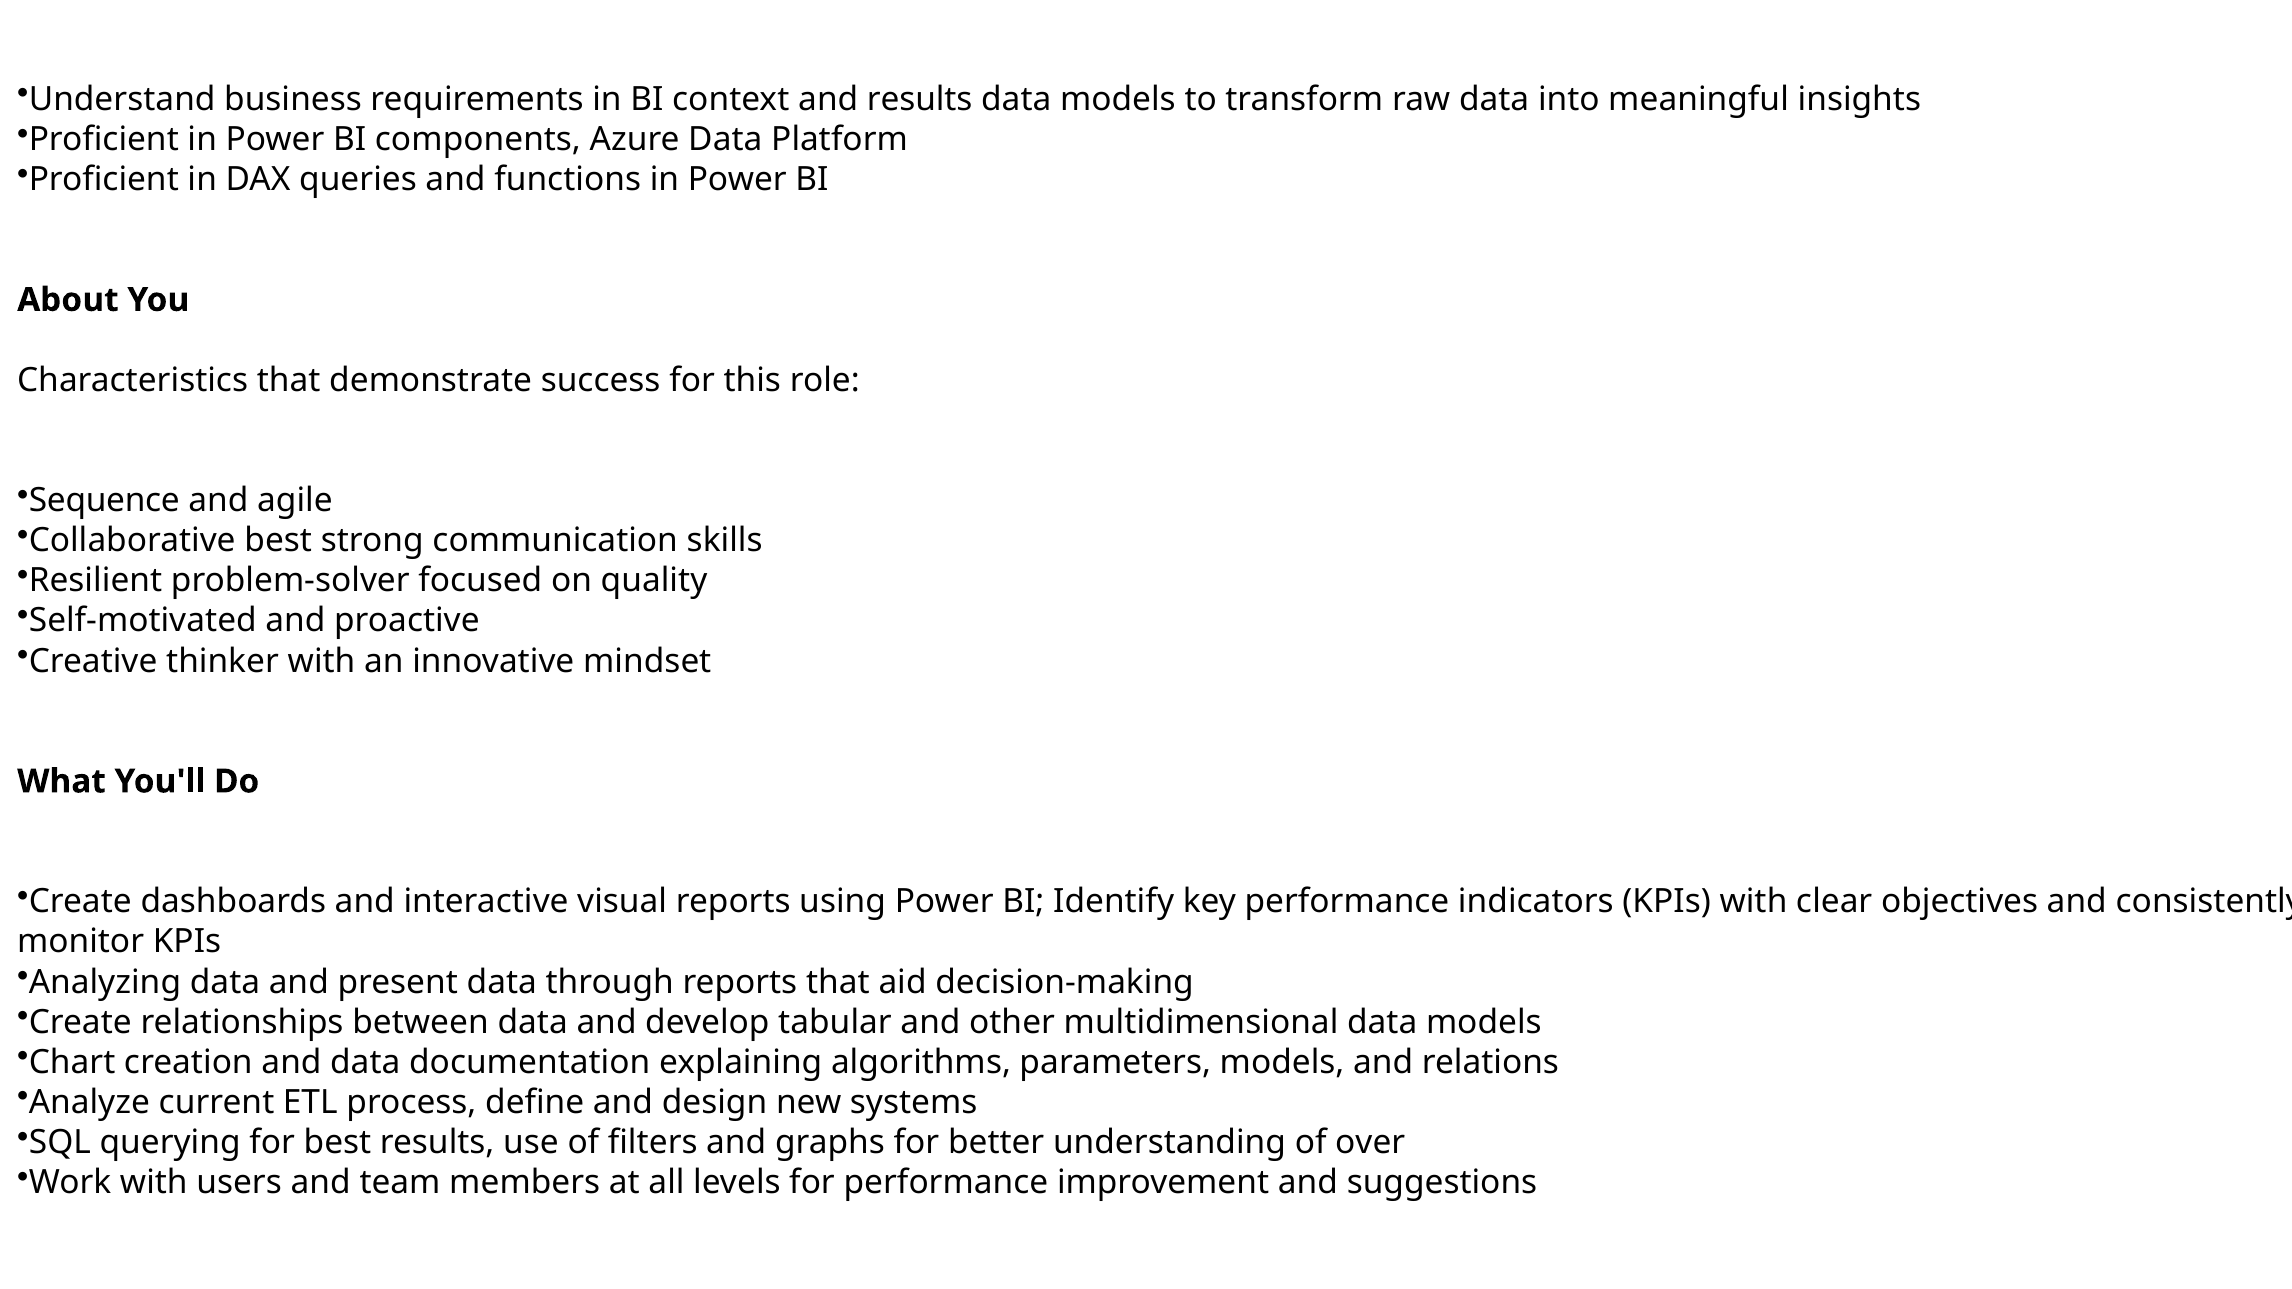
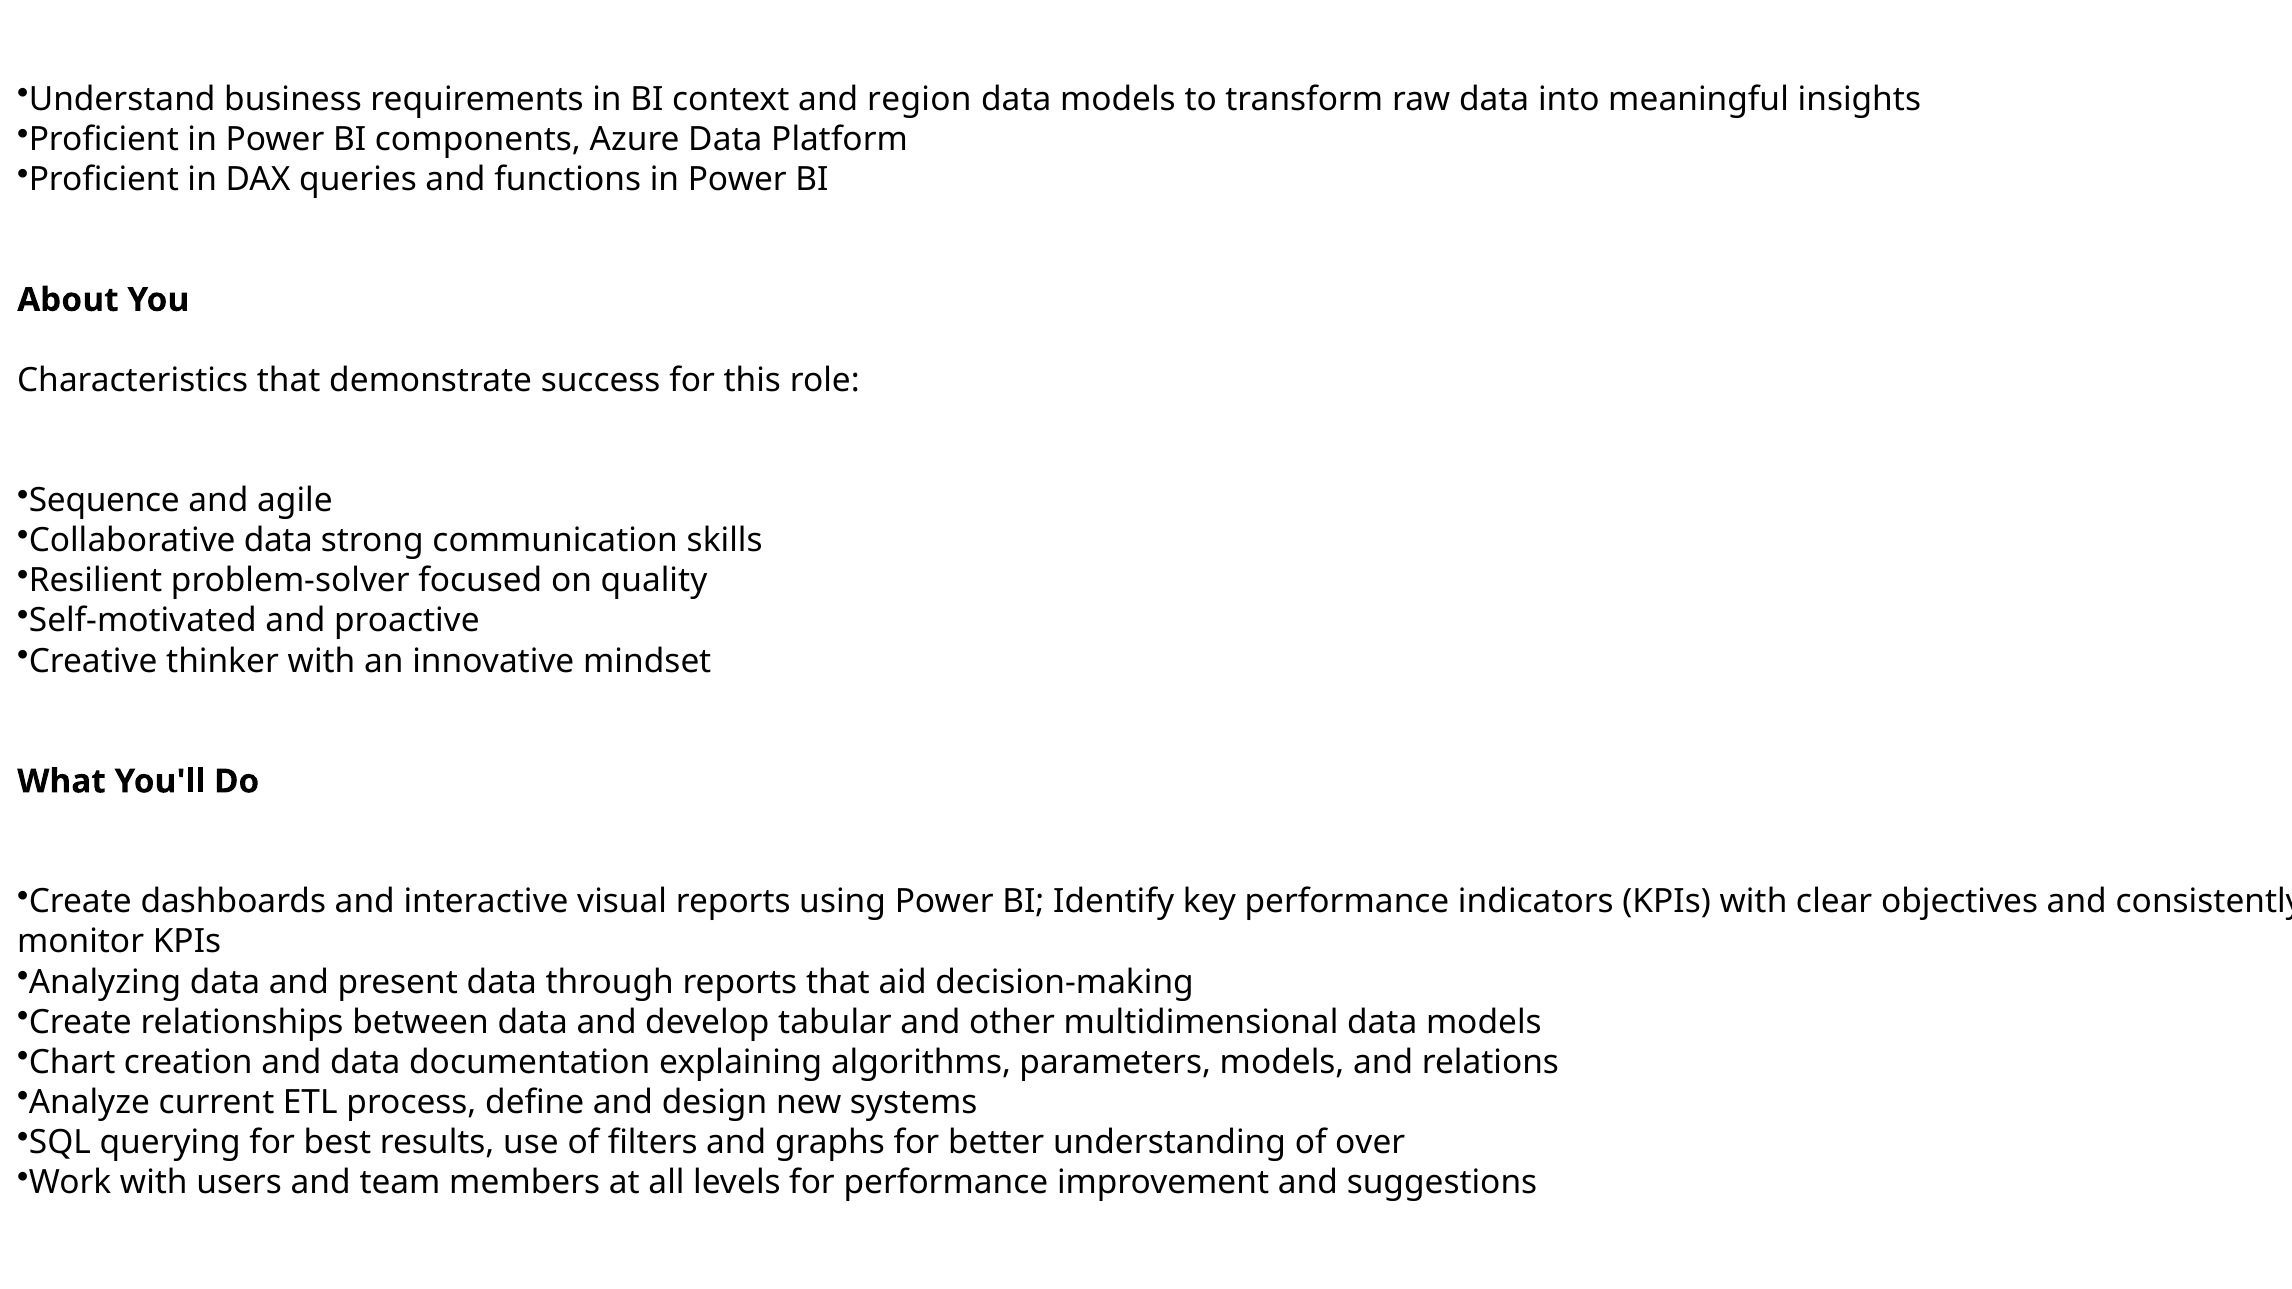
and results: results -> region (919, 99)
Collaborative best: best -> data (278, 541)
